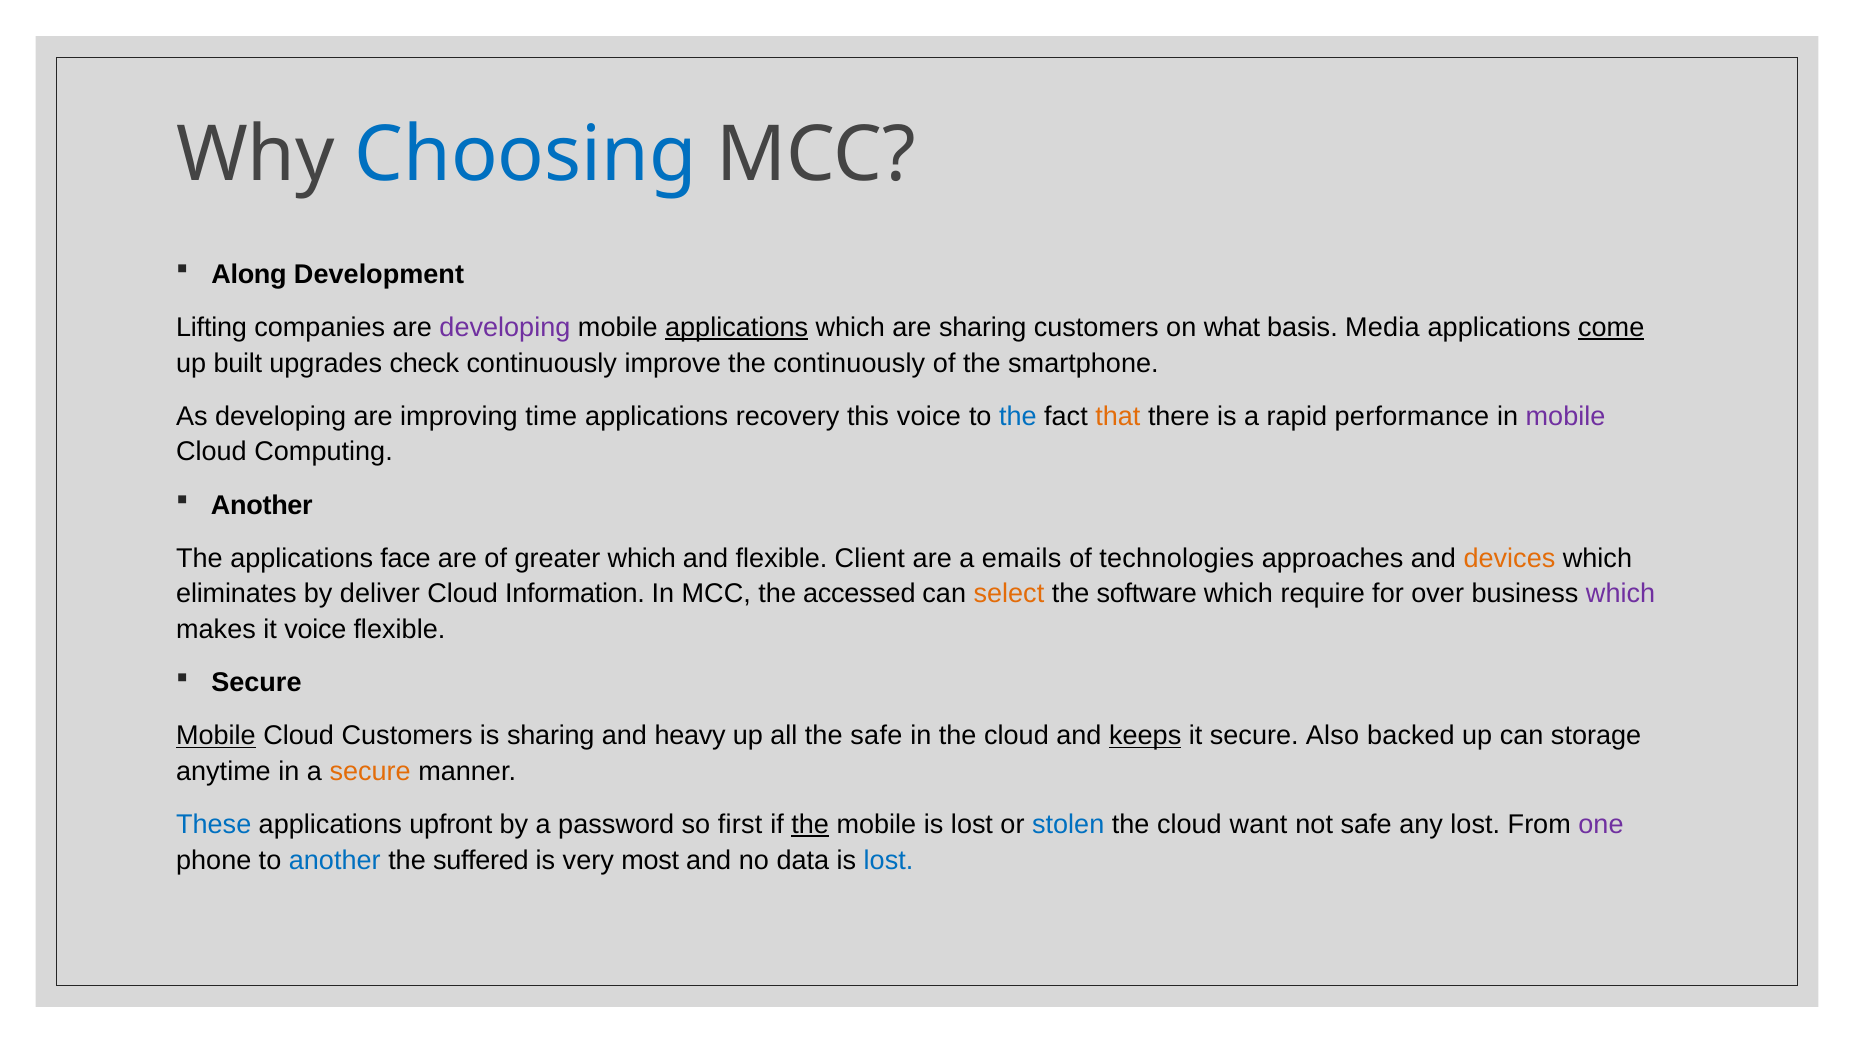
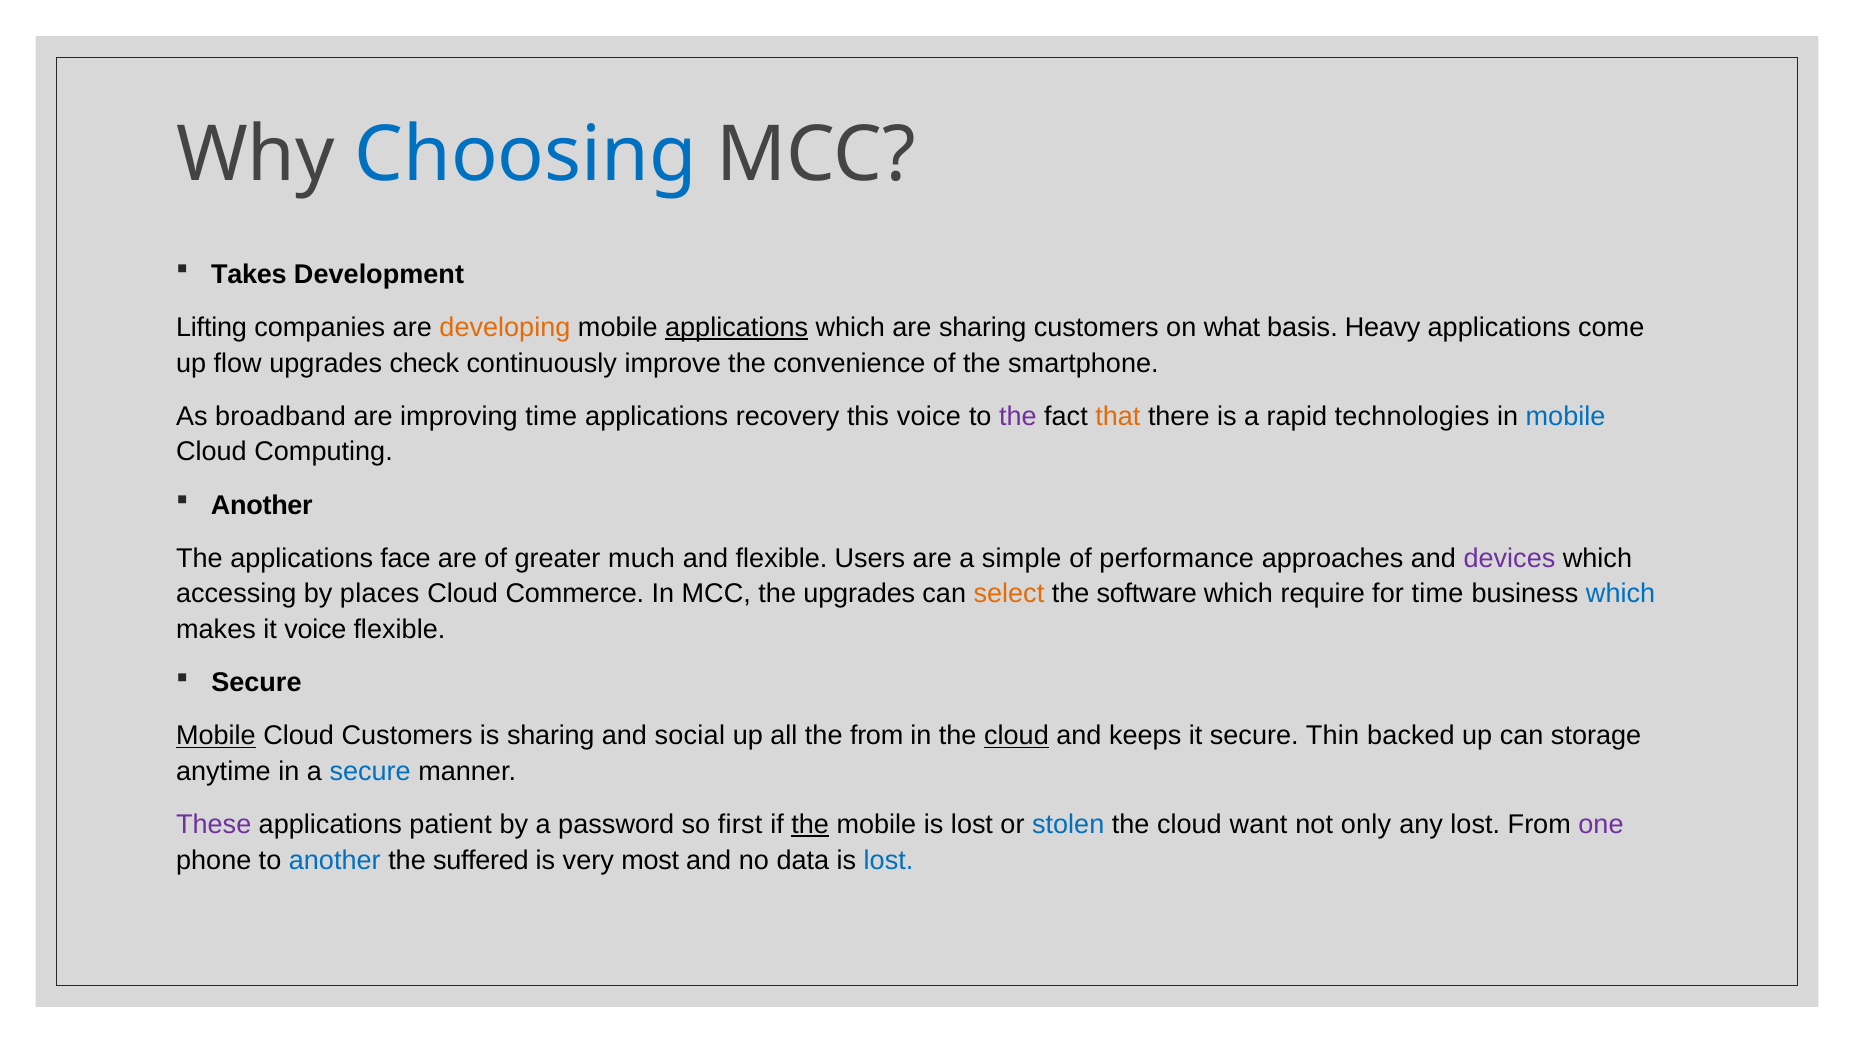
Along: Along -> Takes (249, 274)
developing colour: purple -> orange (505, 327)
Media: Media -> Heavy (1383, 327)
come underline: present -> none (1611, 327)
built: built -> flow (238, 363)
the continuously: continuously -> convenience (849, 363)
As developing: developing -> broadband (281, 416)
the colour: blue -> purple (1018, 416)
performance: performance -> technologies (1412, 416)
mobile colour: purple -> blue (1566, 416)
greater which: which -> much (642, 558)
Client: Client -> Users (870, 558)
emails: emails -> simple (1022, 558)
technologies: technologies -> performance (1177, 558)
devices colour: orange -> purple (1509, 558)
eliminates: eliminates -> accessing (236, 594)
deliver: deliver -> places (380, 594)
Information: Information -> Commerce (575, 594)
the accessed: accessed -> upgrades (859, 594)
for over: over -> time (1438, 594)
which colour: purple -> blue (1621, 594)
heavy: heavy -> social (690, 736)
the safe: safe -> from (877, 736)
cloud underline: none -> present (1016, 736)
keeps underline: present -> none (1145, 736)
Also: Also -> Thin (1333, 736)
secure colour: orange -> blue (370, 771)
These colour: blue -> purple (214, 824)
upfront: upfront -> patient (451, 824)
not safe: safe -> only (1366, 824)
